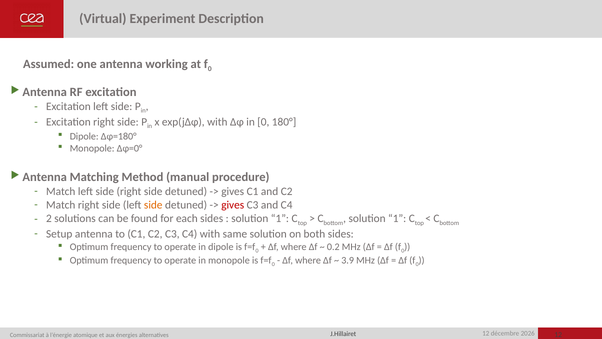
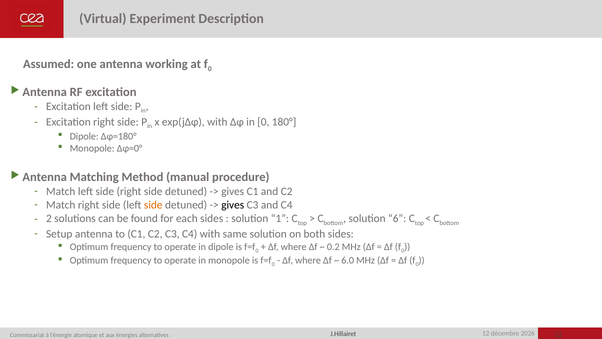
gives colour: red -> black (233, 205)
1: 1 -> 6 (397, 218)
3.9: 3.9 -> 6.0 (348, 260)
